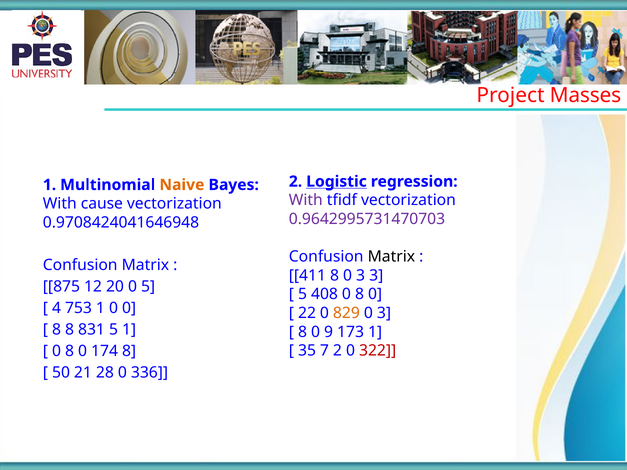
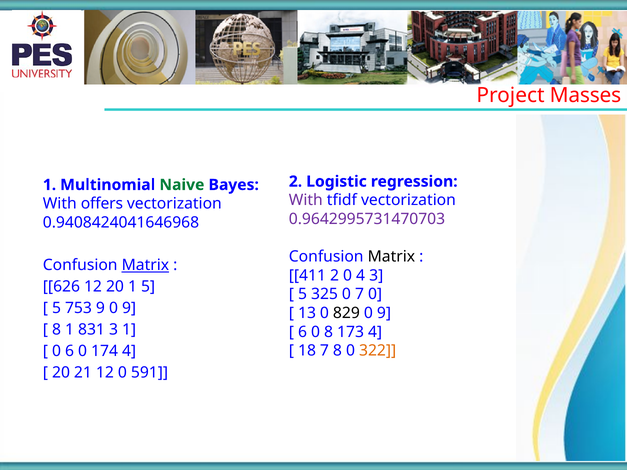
Logistic underline: present -> none (337, 182)
Naive colour: orange -> green (182, 185)
cause: cause -> offers (102, 204)
0.9708424041646948: 0.9708424041646948 -> 0.9408424041646968 (121, 223)
Matrix underline: none -> present (145, 265)
411 8: 8 -> 2 (335, 276)
3: 3 -> 4 (361, 276)
875: 875 -> 626 (61, 287)
20 0: 0 -> 1 (132, 287)
408: 408 -> 325 (325, 294)
8: 8 -> 7 (360, 294)
4: 4 -> 5 (57, 308)
753 1: 1 -> 9 (100, 308)
0: 0 -> 9 (129, 308)
22: 22 -> 13 (307, 313)
829 colour: orange -> black (346, 313)
3: 3 -> 9 (384, 313)
8 8: 8 -> 1 (70, 330)
831 5: 5 -> 3 (114, 330)
8: 8 -> 6 (303, 332)
0 9: 9 -> 8 (329, 332)
173 1: 1 -> 4 (375, 332)
35: 35 -> 18 (307, 351)
7 2: 2 -> 8 (337, 351)
322 colour: red -> orange (378, 351)
8: 8 -> 6 (70, 351)
174 8: 8 -> 4 (129, 351)
50: 50 -> 20 (61, 373)
21 28: 28 -> 12 (105, 373)
336: 336 -> 591 (150, 373)
